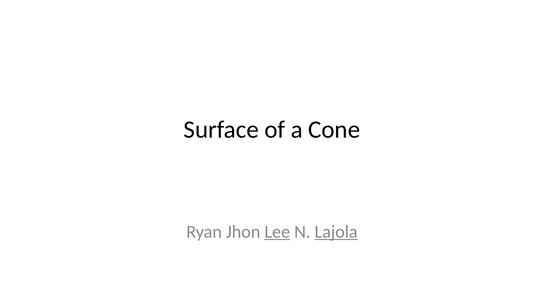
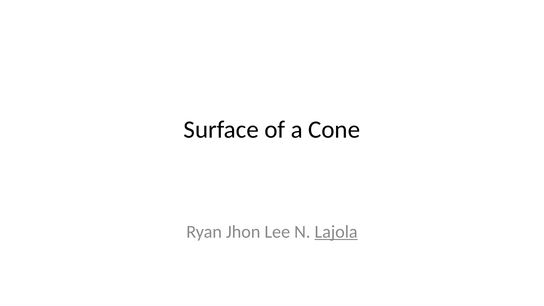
Lee underline: present -> none (277, 232)
